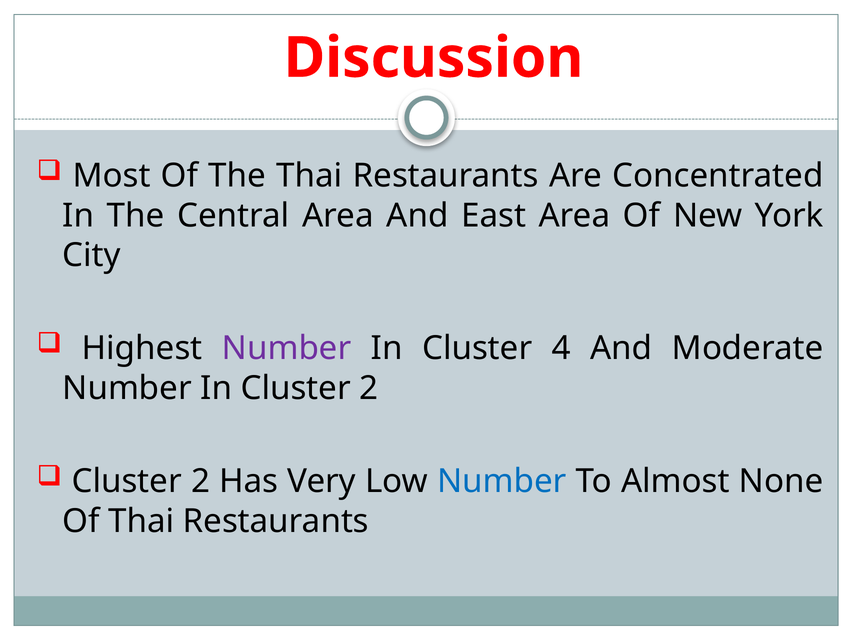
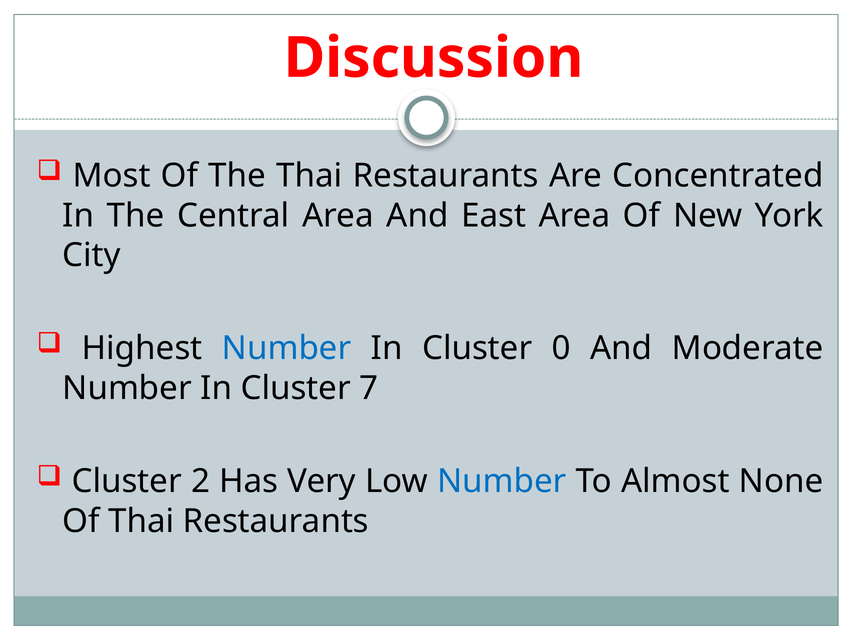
Number colour: purple -> blue (287, 348)
4: 4 -> 0 (561, 348)
In Cluster 2: 2 -> 7 (369, 388)
